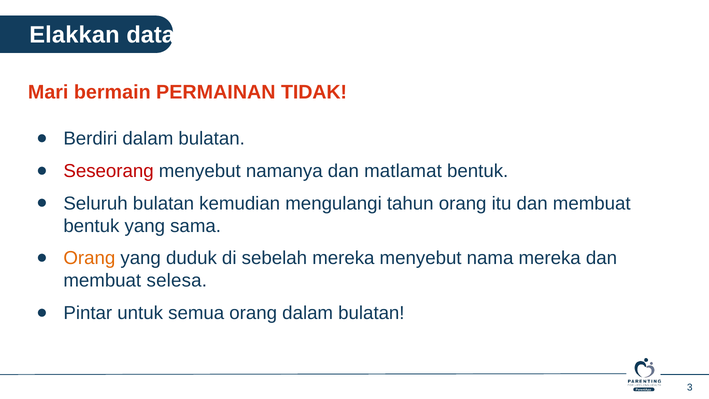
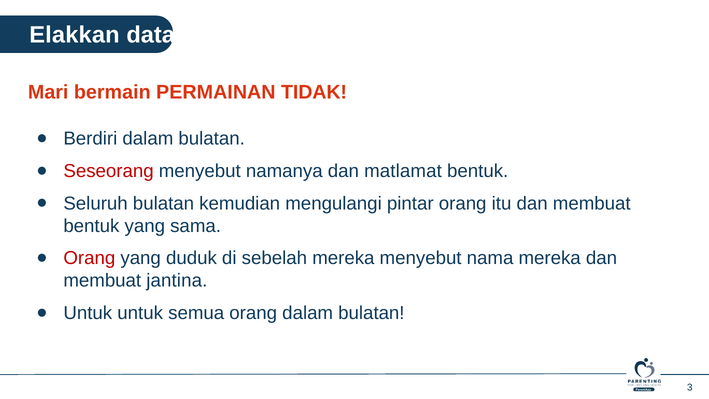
tahun: tahun -> pintar (410, 203)
Orang colour: orange -> red (89, 258)
selesa: selesa -> jantina (177, 280)
Pintar: Pintar -> Untuk (88, 313)
